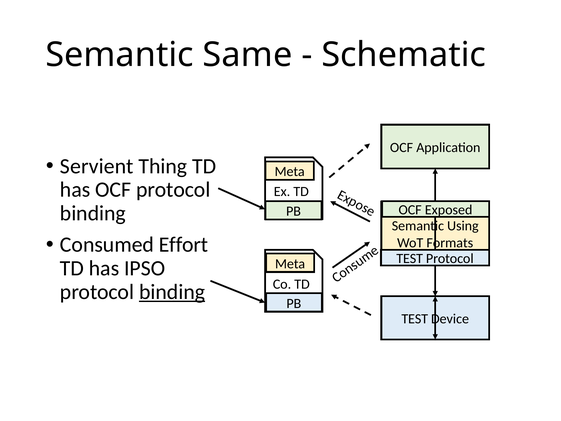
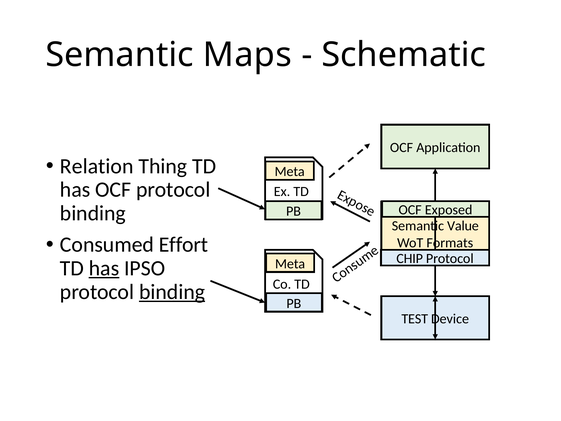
Same: Same -> Maps (247, 55)
Servient: Servient -> Relation (97, 166)
Using: Using -> Value (463, 226)
TEST: TEST -> CHIP (410, 259)
has underline: none -> present (104, 268)
